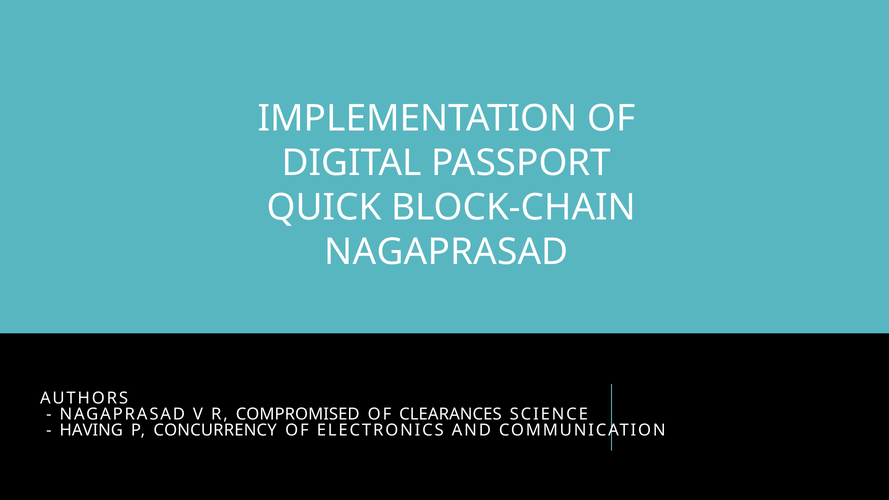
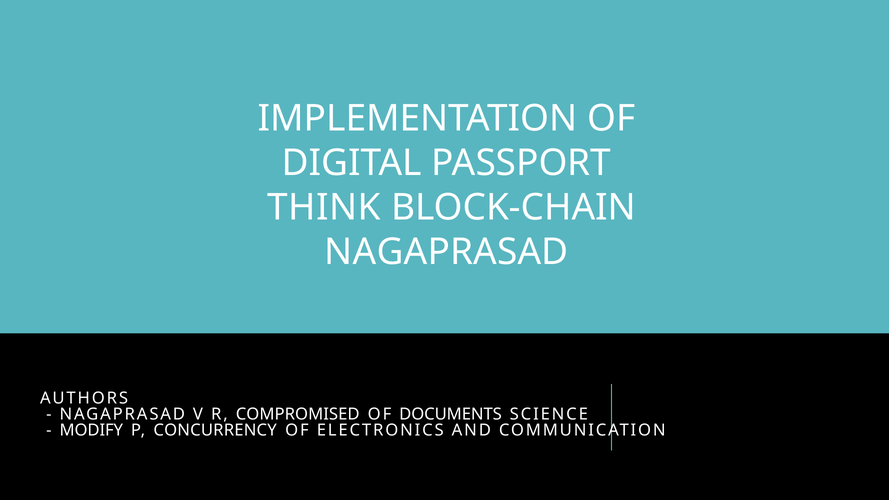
QUICK: QUICK -> THINK (324, 208)
CLEARANCES: CLEARANCES -> DOCUMENTS (451, 414)
HAVING: HAVING -> MODIFY (91, 430)
